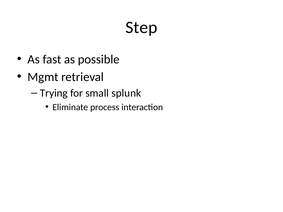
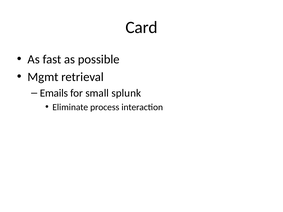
Step: Step -> Card (142, 27)
Trying: Trying -> Emails (54, 93)
